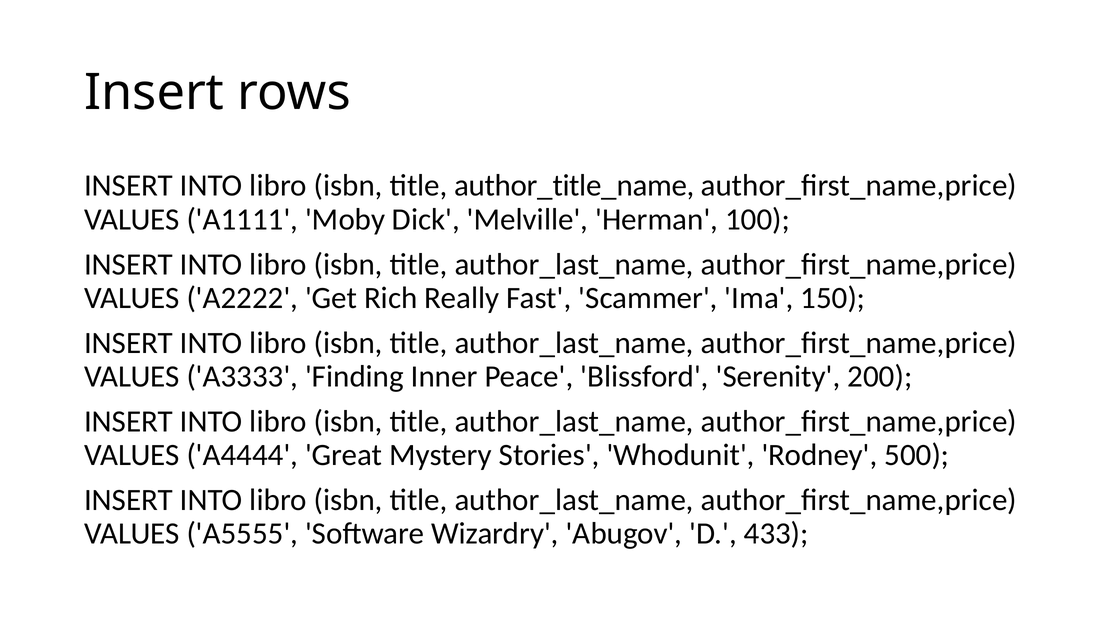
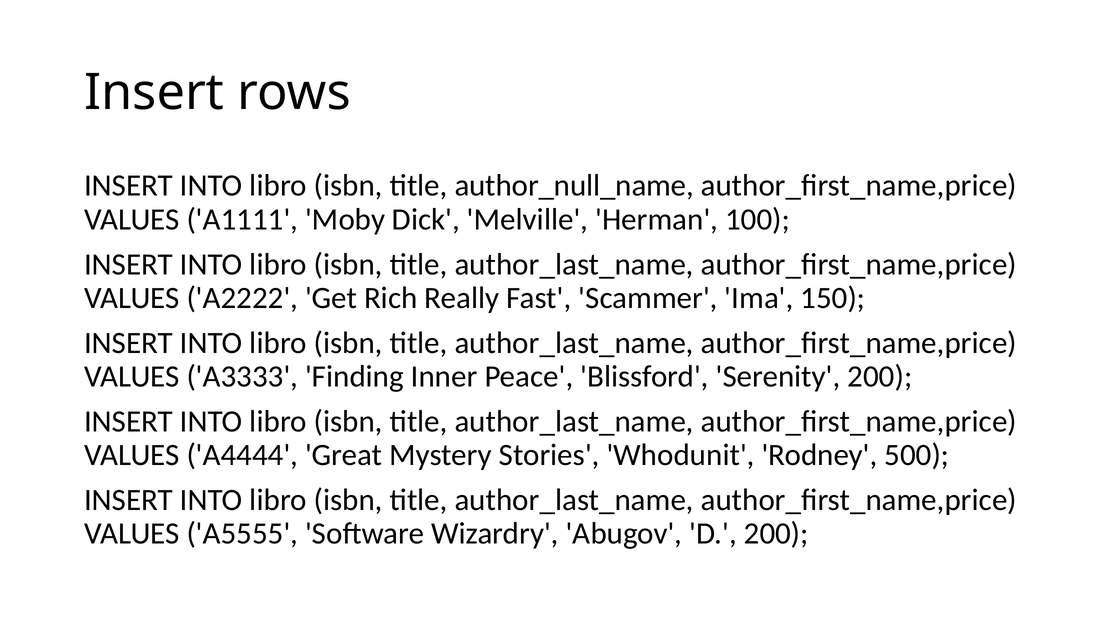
author_title_name: author_title_name -> author_null_name (574, 186)
D 433: 433 -> 200 (776, 534)
